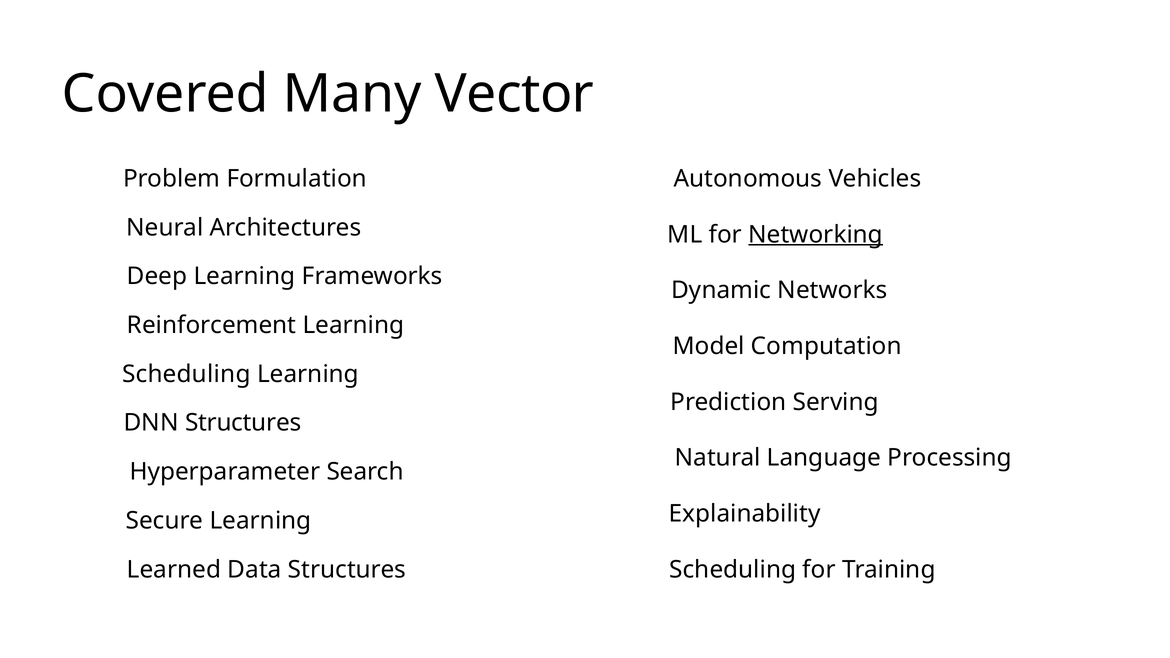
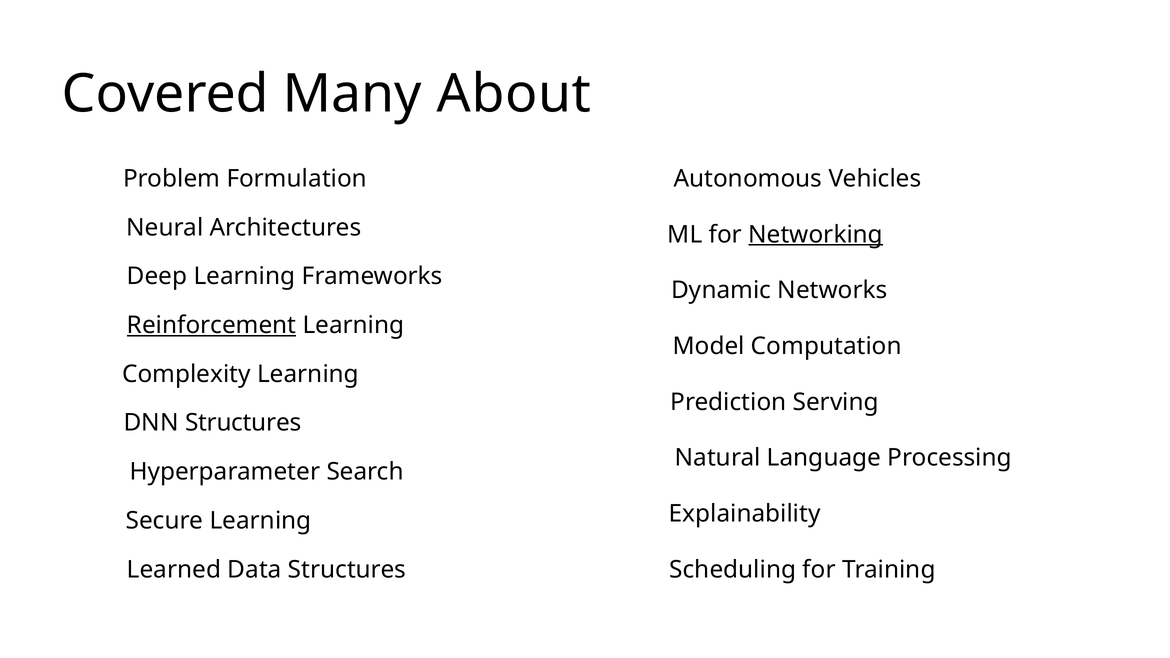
Vector: Vector -> About (514, 94)
Reinforcement underline: none -> present (212, 325)
Scheduling: Scheduling -> Complexity (186, 374)
